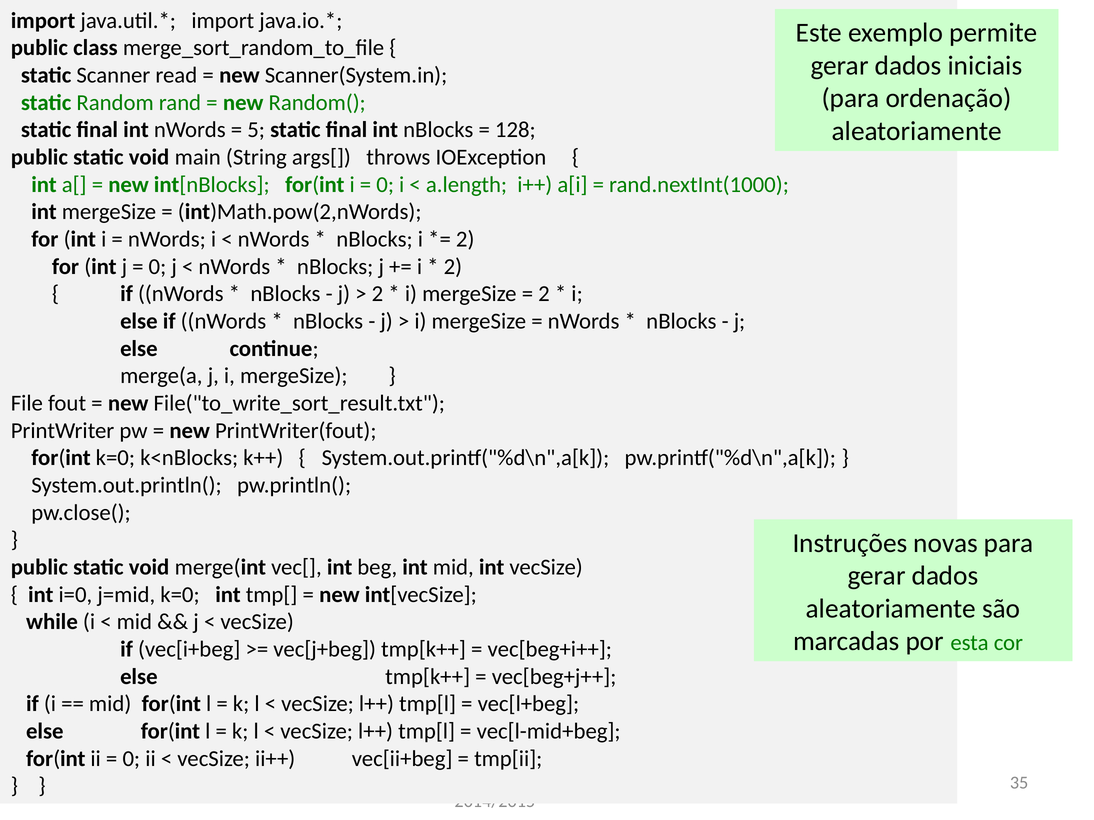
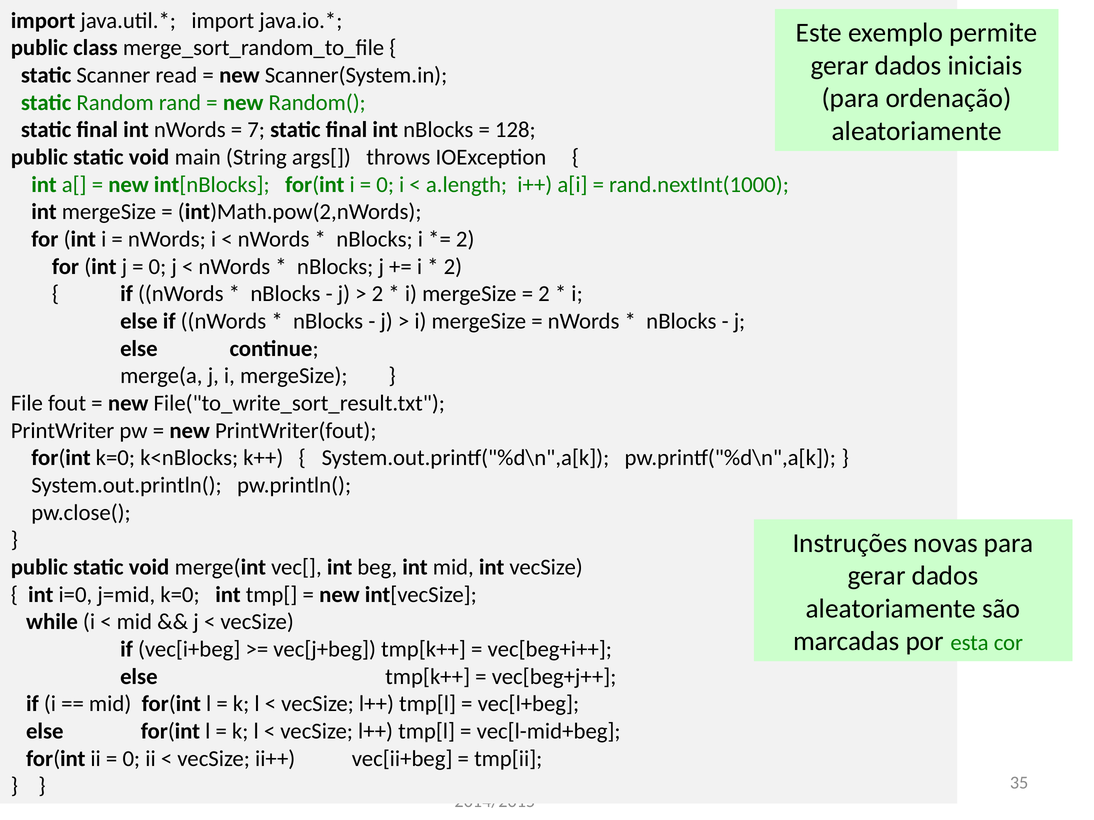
5: 5 -> 7 (256, 130)
